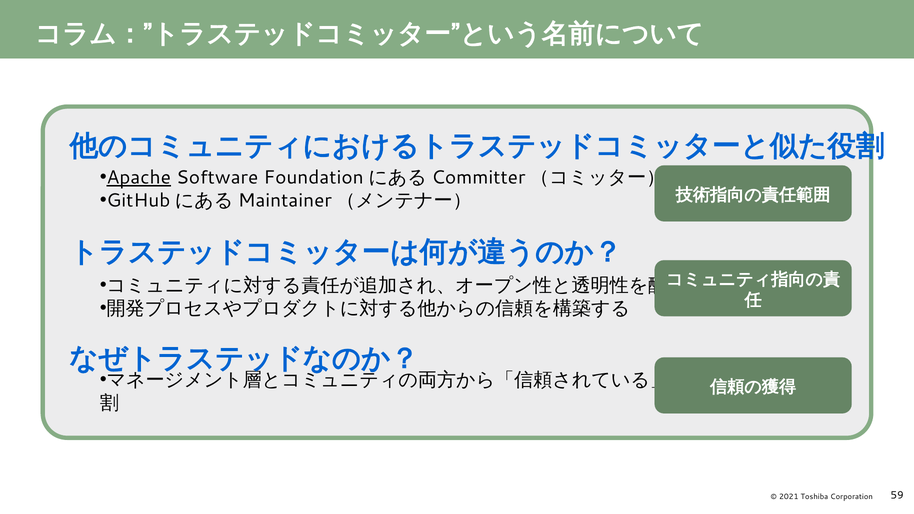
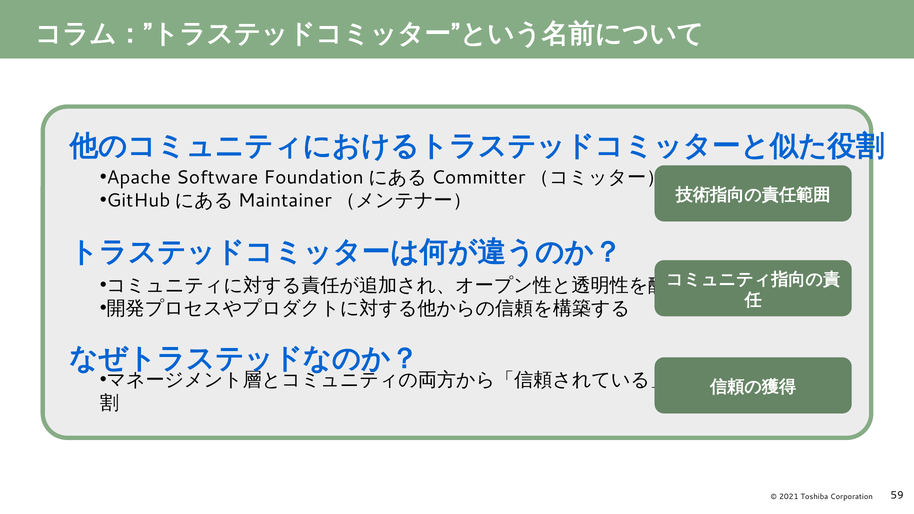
Apache underline: present -> none (139, 178)
